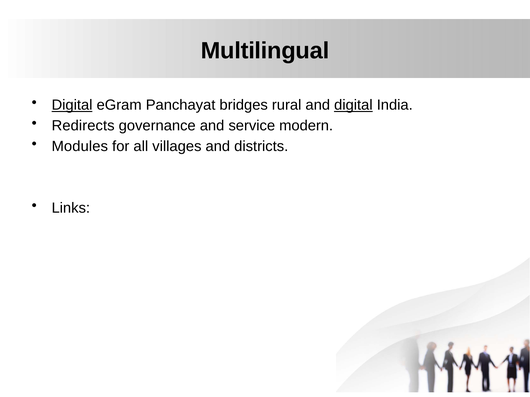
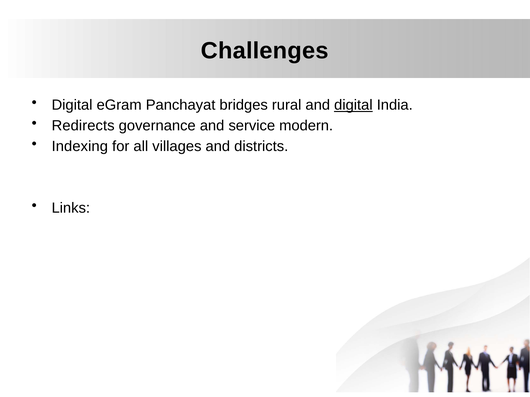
Multilingual: Multilingual -> Challenges (265, 51)
Digital underline: present -> none (72, 105)
Modules: Modules -> Indexing (80, 146)
